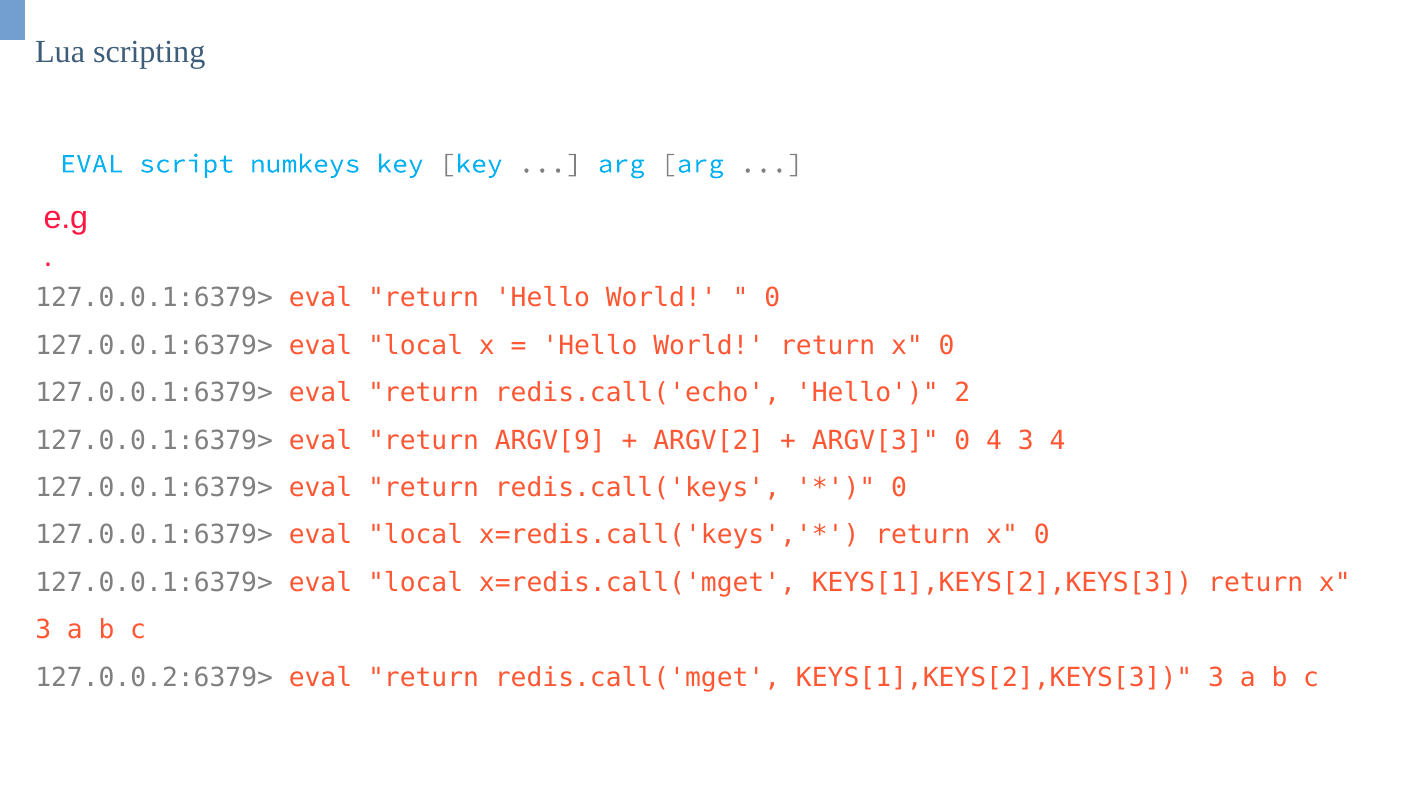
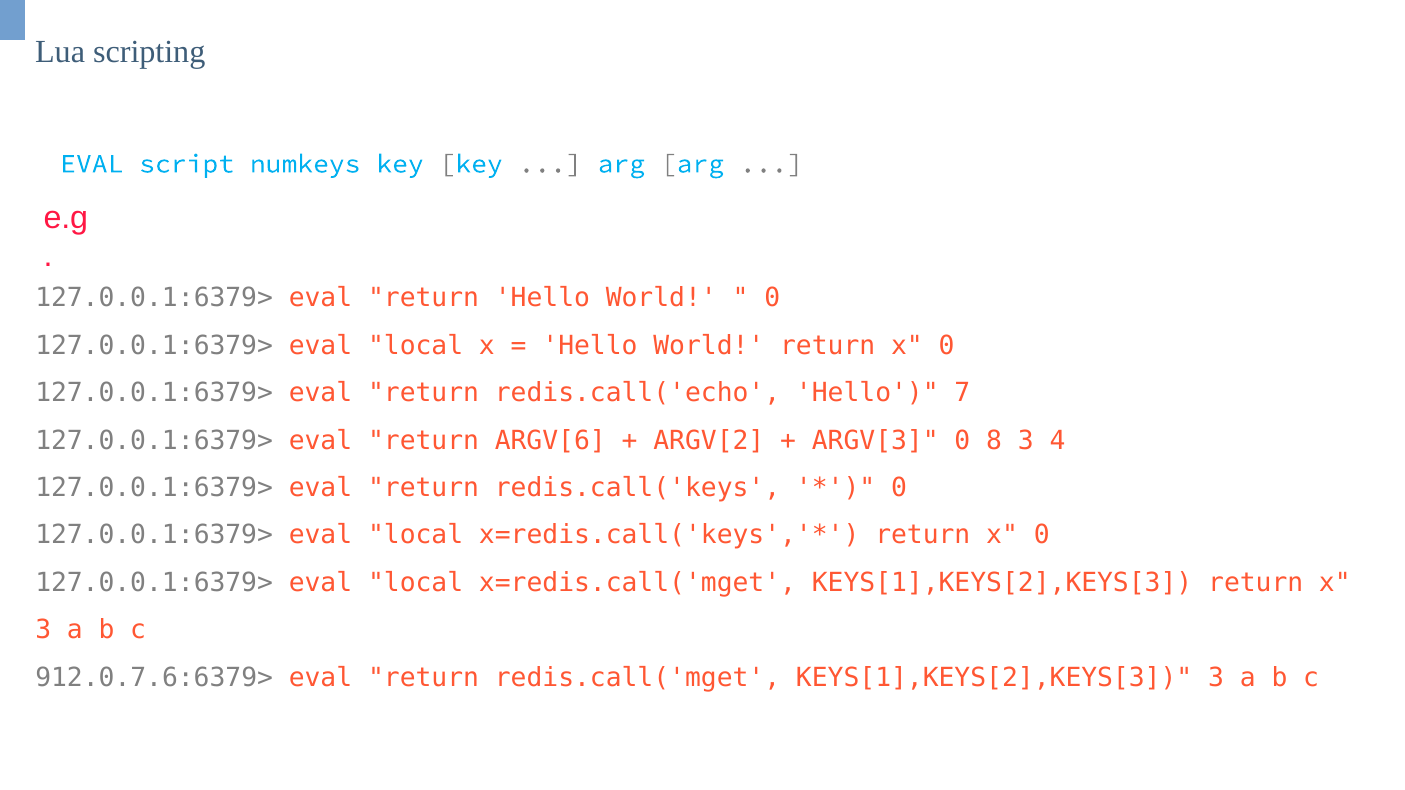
2: 2 -> 7 (962, 393)
ARGV[9: ARGV[9 -> ARGV[6 (550, 441)
0 4: 4 -> 8 (994, 441)
127.0.0.2:6379>: 127.0.0.2:6379> -> 912.0.7.6:6379> (154, 678)
